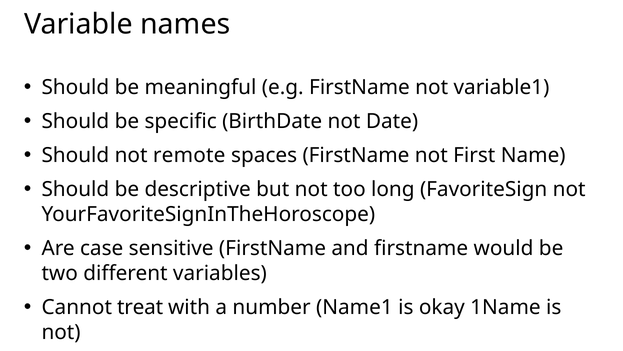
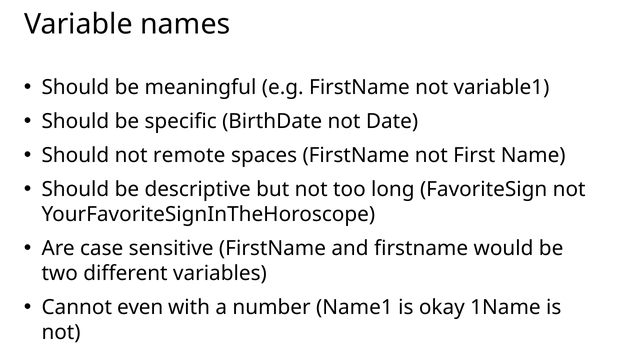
treat: treat -> even (140, 307)
